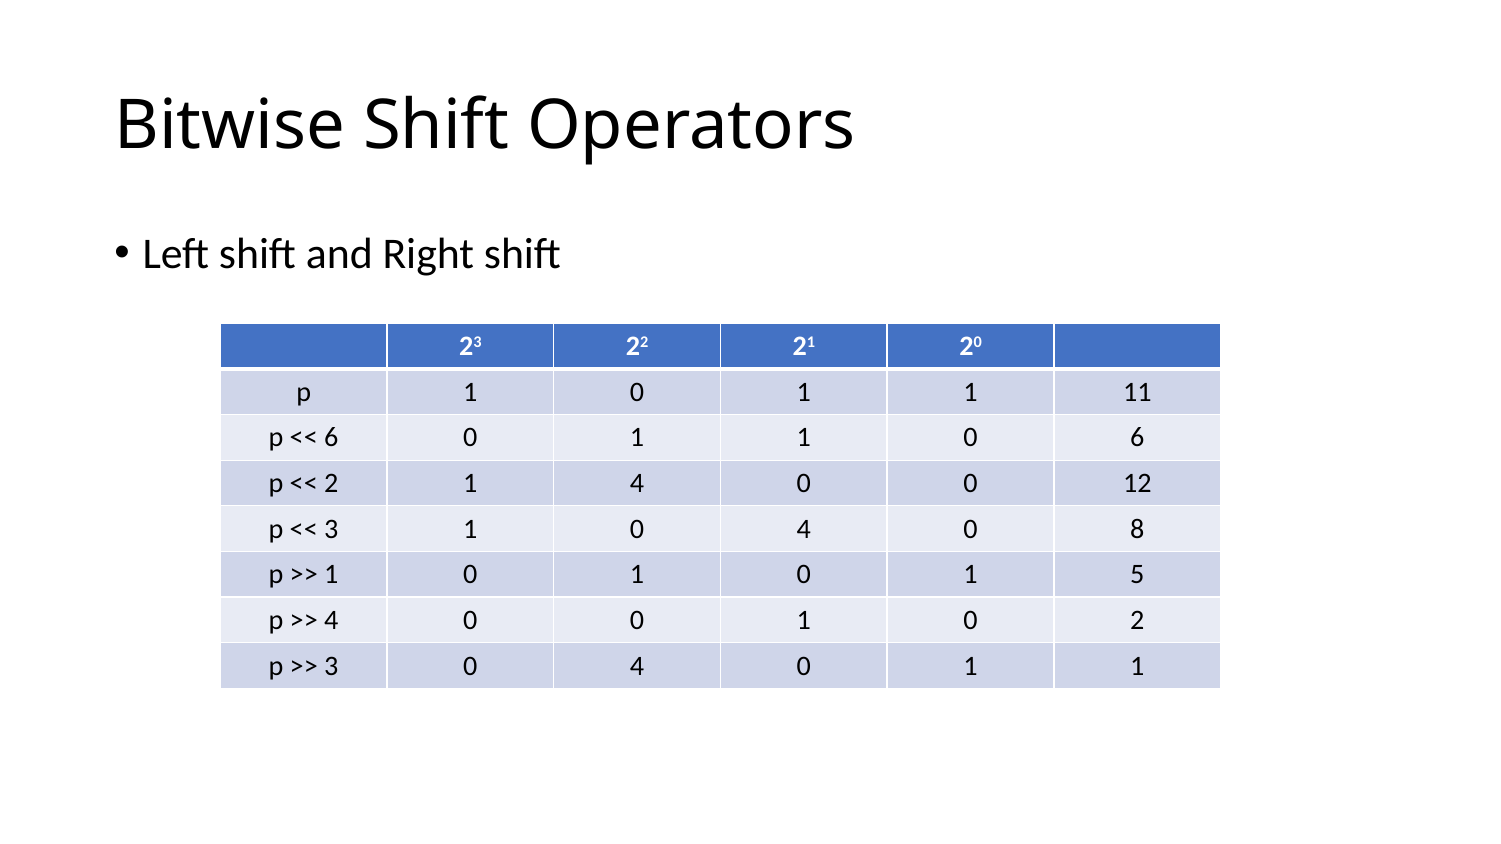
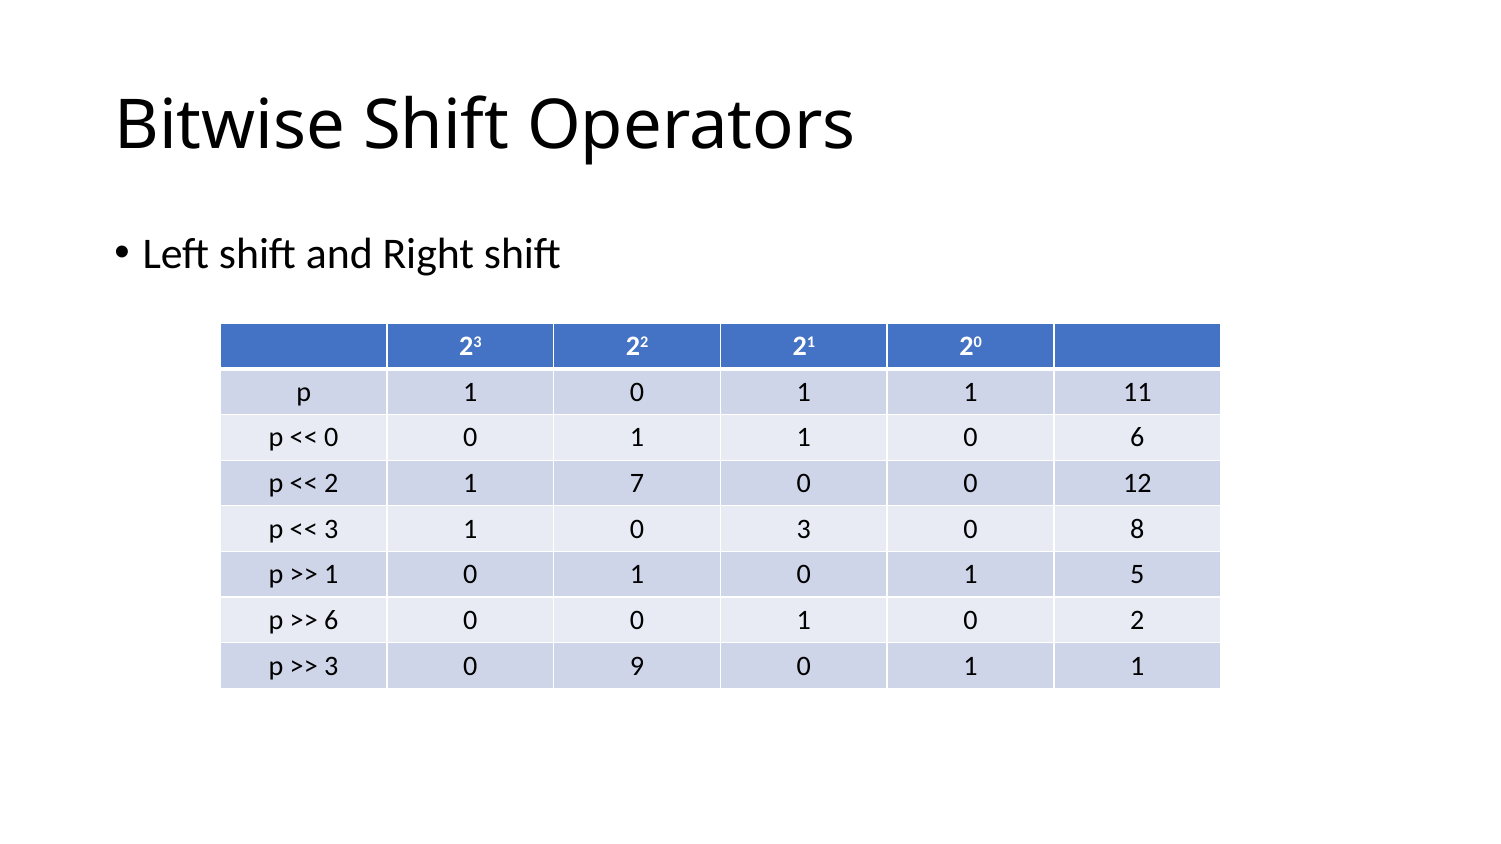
6: 6 -> 0 (331, 438)
1 4: 4 -> 7 (637, 484)
1 0 4: 4 -> 3 (804, 529)
4: 4 -> 6 (331, 620)
3 0 4: 4 -> 9 (637, 666)
